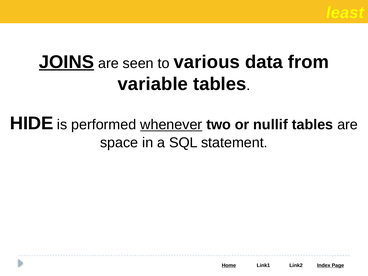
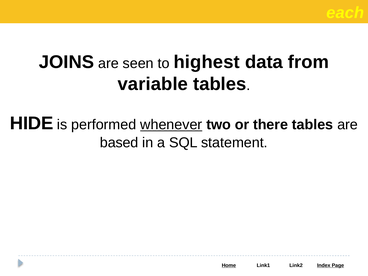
least: least -> each (345, 13)
JOINS underline: present -> none (67, 62)
various: various -> highest (207, 62)
nullif: nullif -> there (270, 125)
space: space -> based (119, 143)
